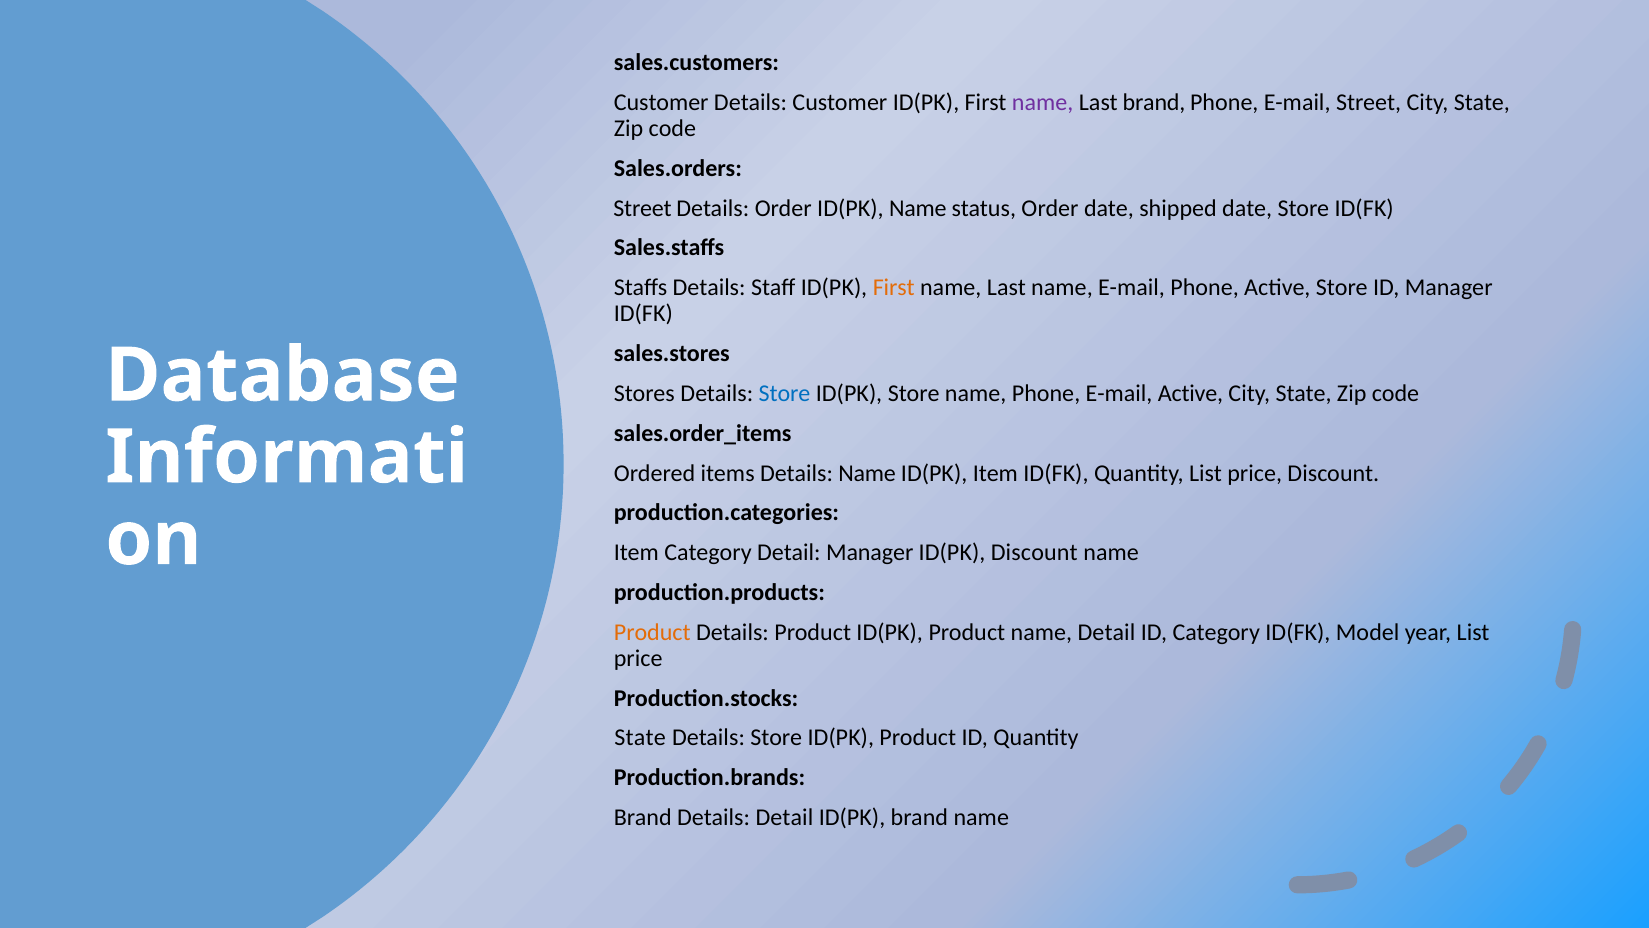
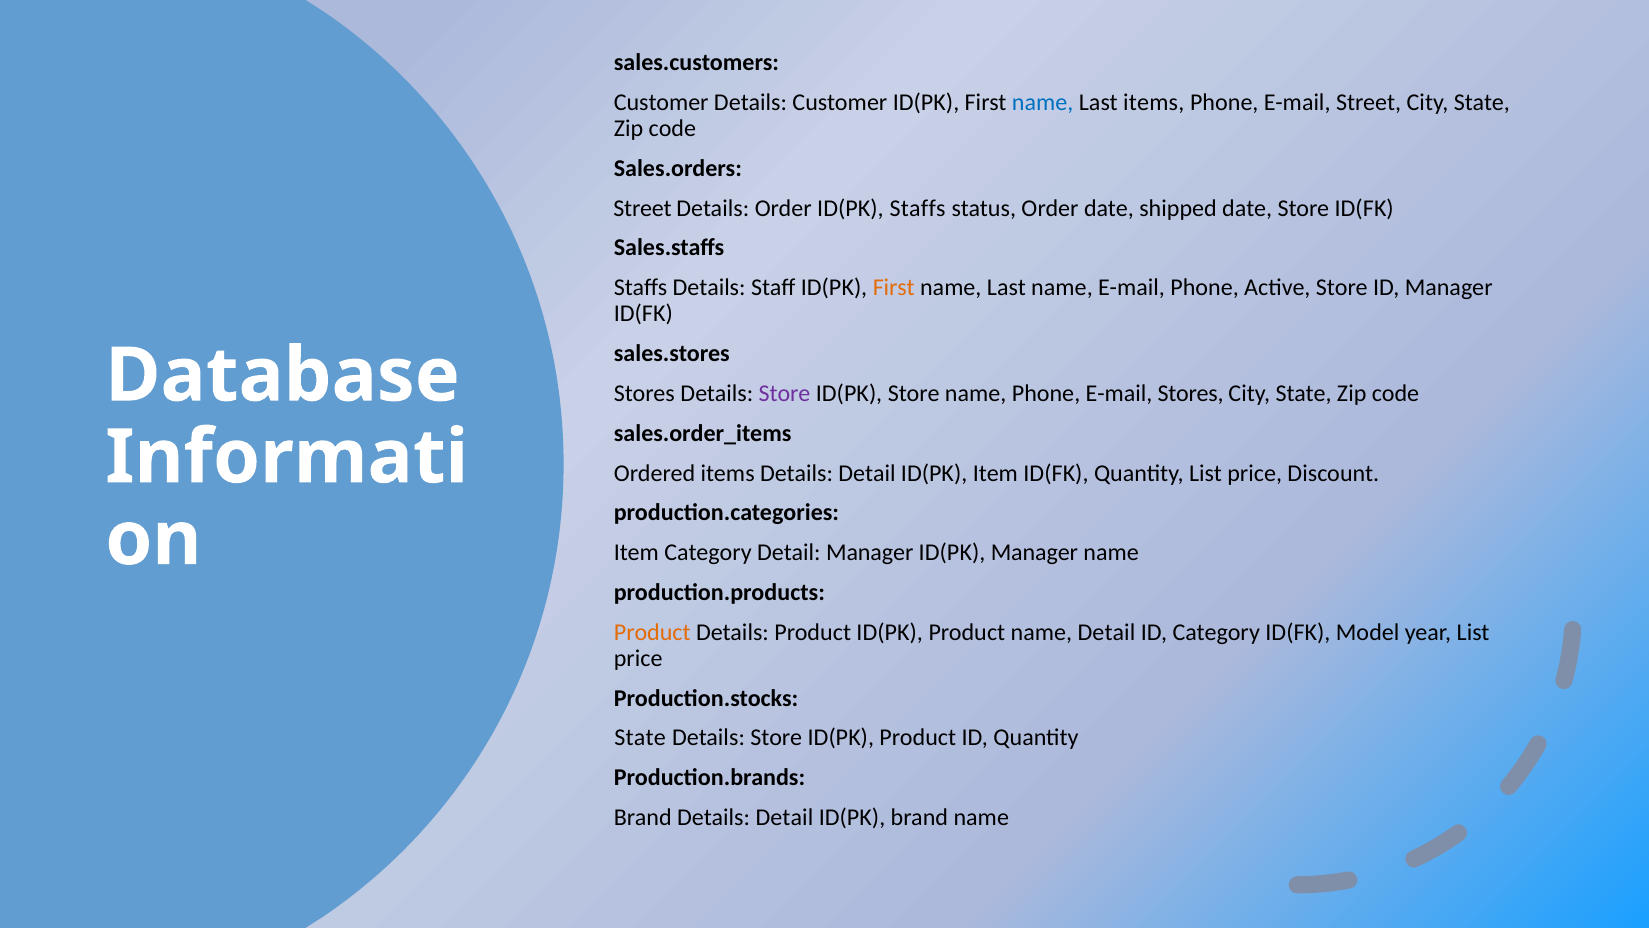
name colour: purple -> blue (1043, 103)
Last brand: brand -> items (1154, 103)
ID(PK Name: Name -> Staffs (918, 208)
Store colour: blue -> purple (785, 393)
E-mail Active: Active -> Stores (1191, 393)
items Details Name: Name -> Detail (867, 473)
ID(PK Discount: Discount -> Manager (1034, 552)
